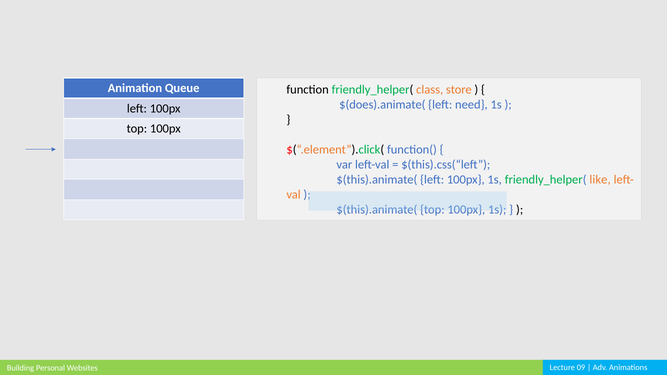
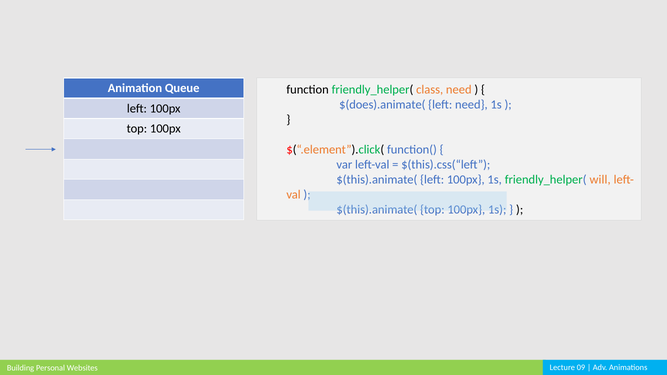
class store: store -> need (459, 90)
like: like -> will (600, 180)
